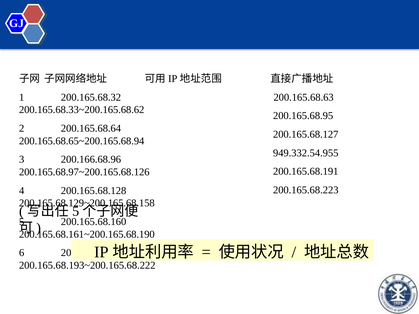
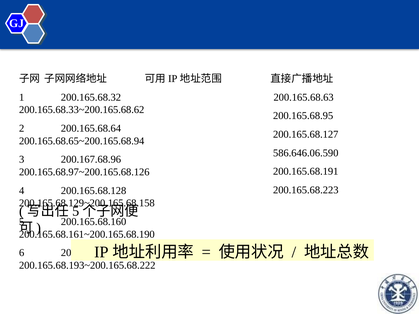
949.332.54.955: 949.332.54.955 -> 586.646.06.590 (306, 153)
200.166.68.96: 200.166.68.96 -> 200.167.68.96 (91, 160)
